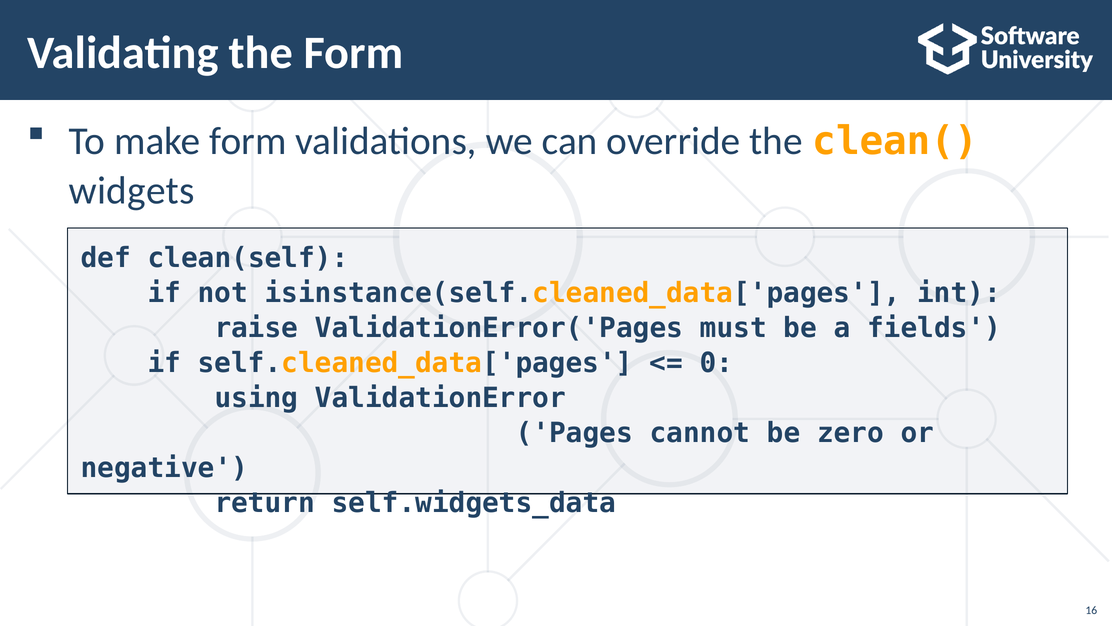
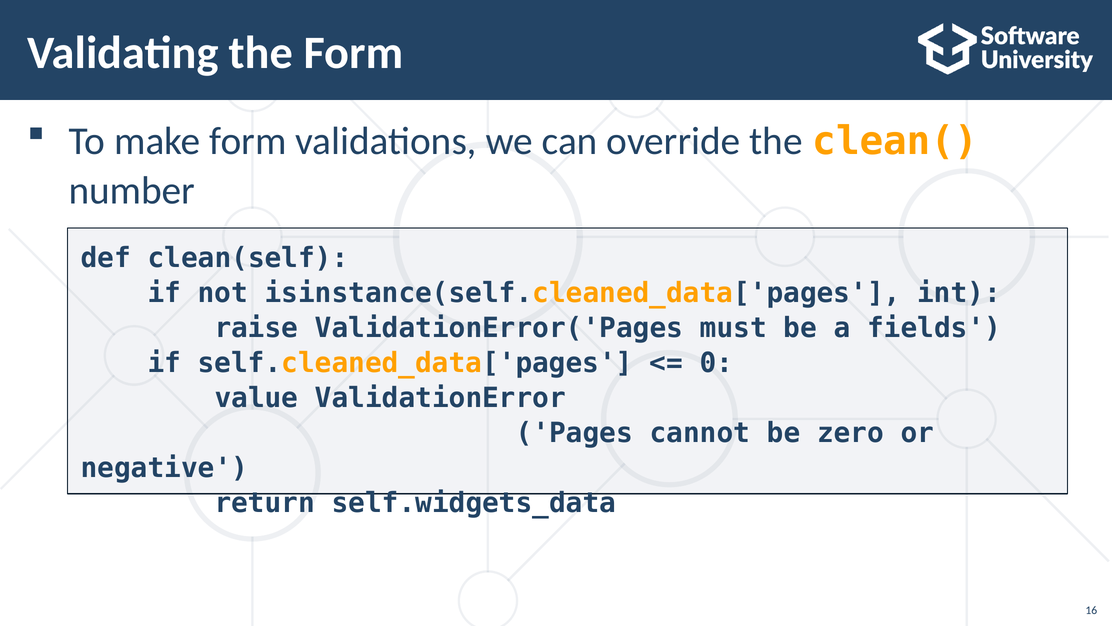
widgets: widgets -> number (132, 191)
using: using -> value (256, 398)
